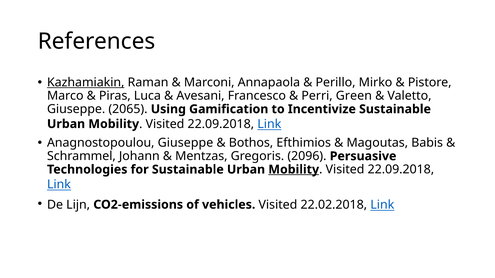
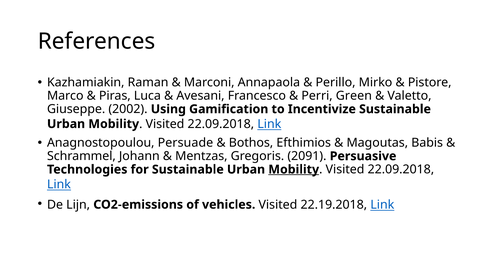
Kazhamiakin underline: present -> none (86, 83)
2065: 2065 -> 2002 (128, 109)
Anagnostopoulou Giuseppe: Giuseppe -> Persuade (185, 143)
2096: 2096 -> 2091 (307, 156)
22.02.2018: 22.02.2018 -> 22.19.2018 (334, 205)
